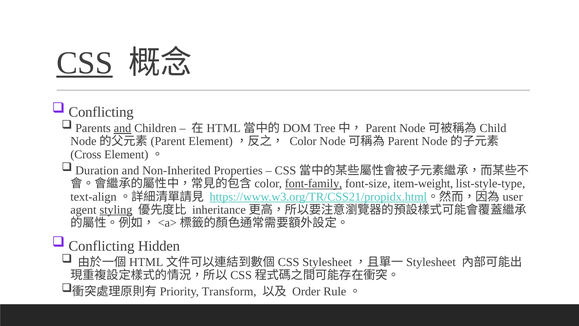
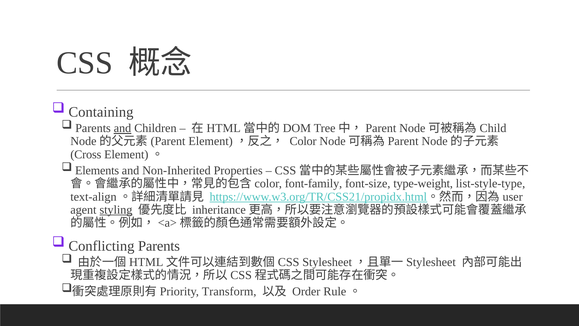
CSS underline: present -> none (85, 63)
Conflicting: Conflicting -> Containing (101, 112)
Duration: Duration -> Elements (97, 170)
font-family underline: present -> none (314, 183)
item-weight: item-weight -> type-weight (423, 183)
Conflicting Hidden: Hidden -> Parents (159, 246)
